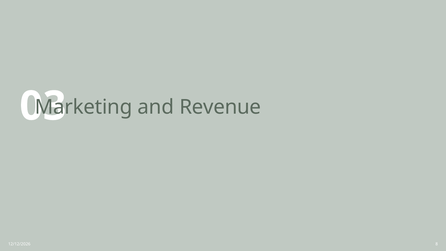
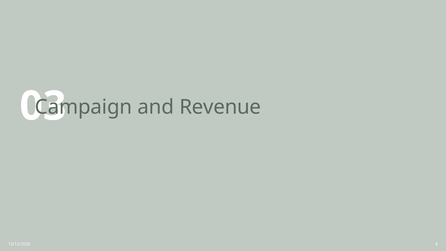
Marketing: Marketing -> Campaign (84, 107)
